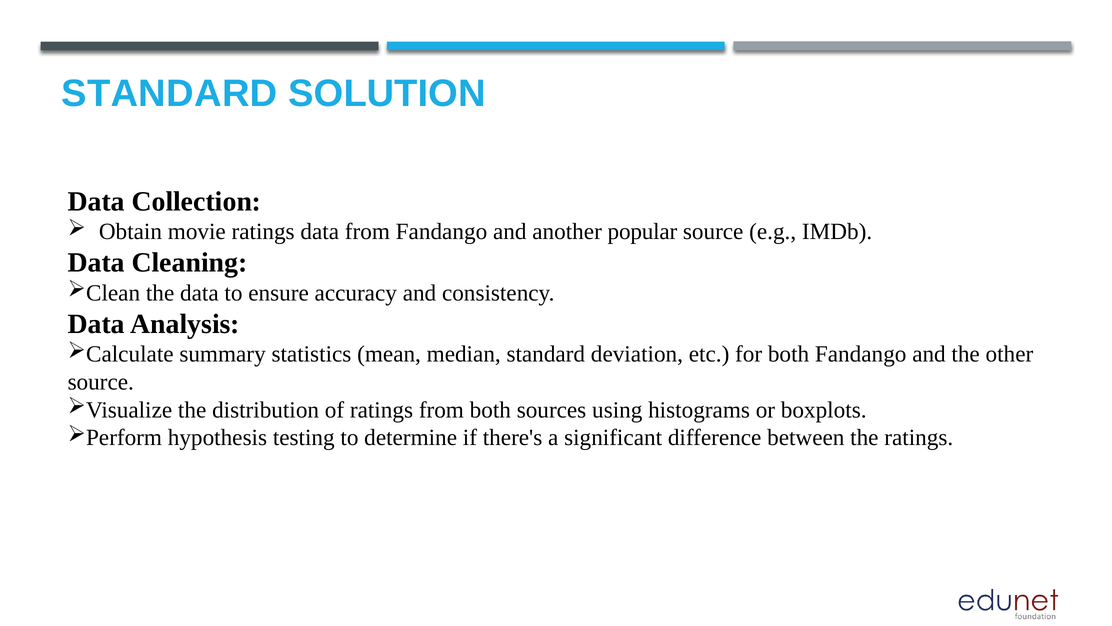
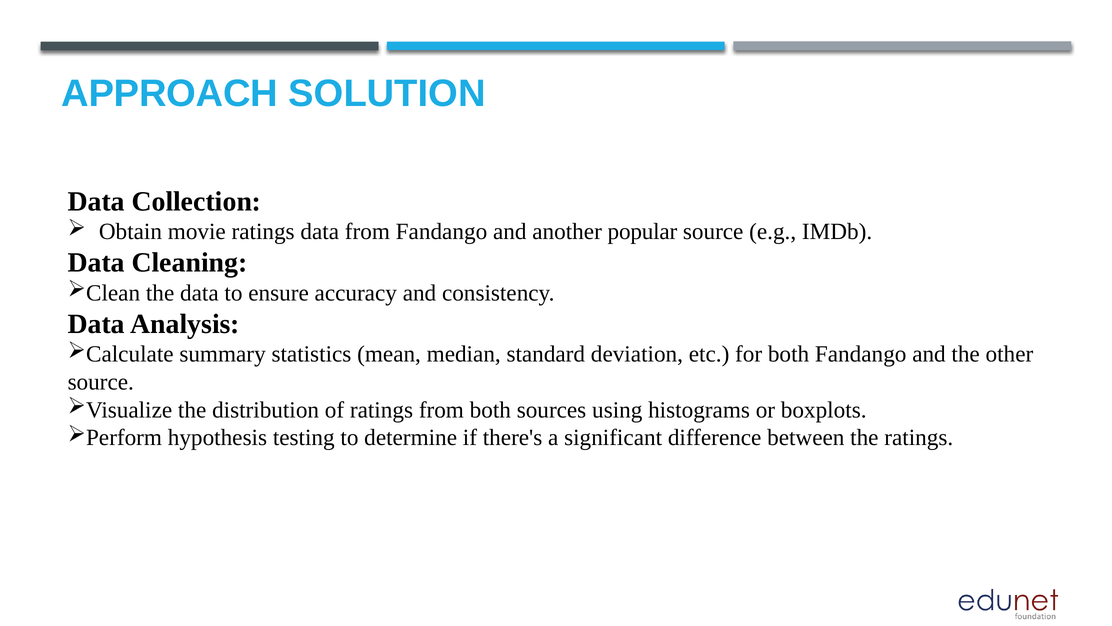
STANDARD: STANDARD -> APPROACH (170, 94)
